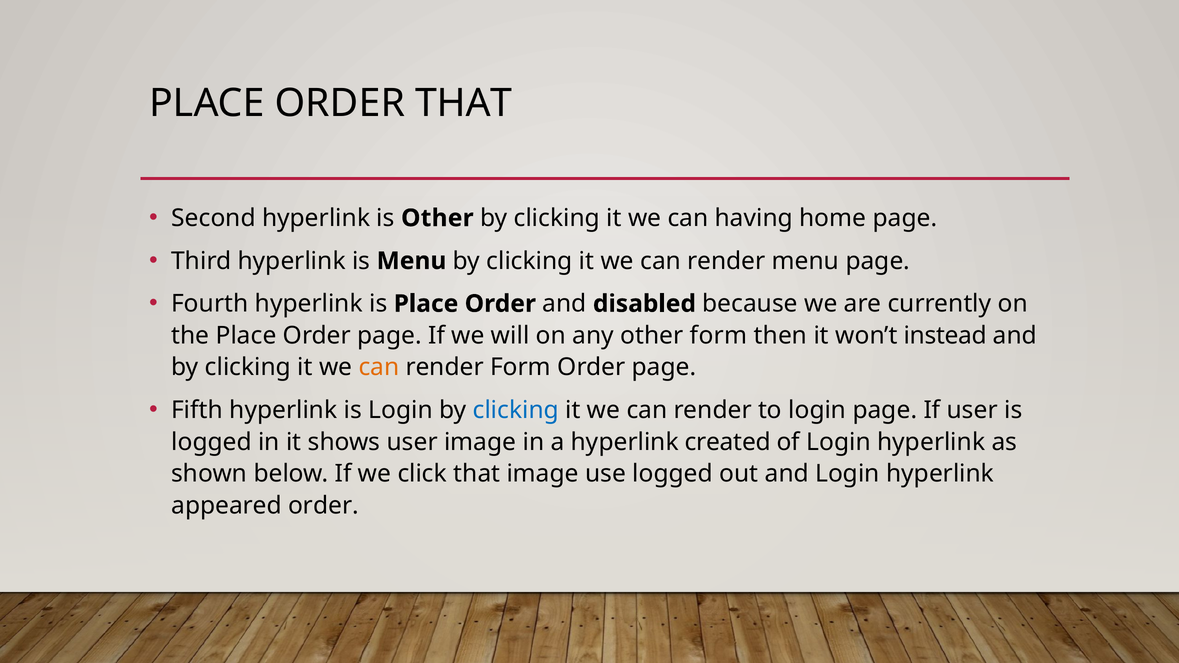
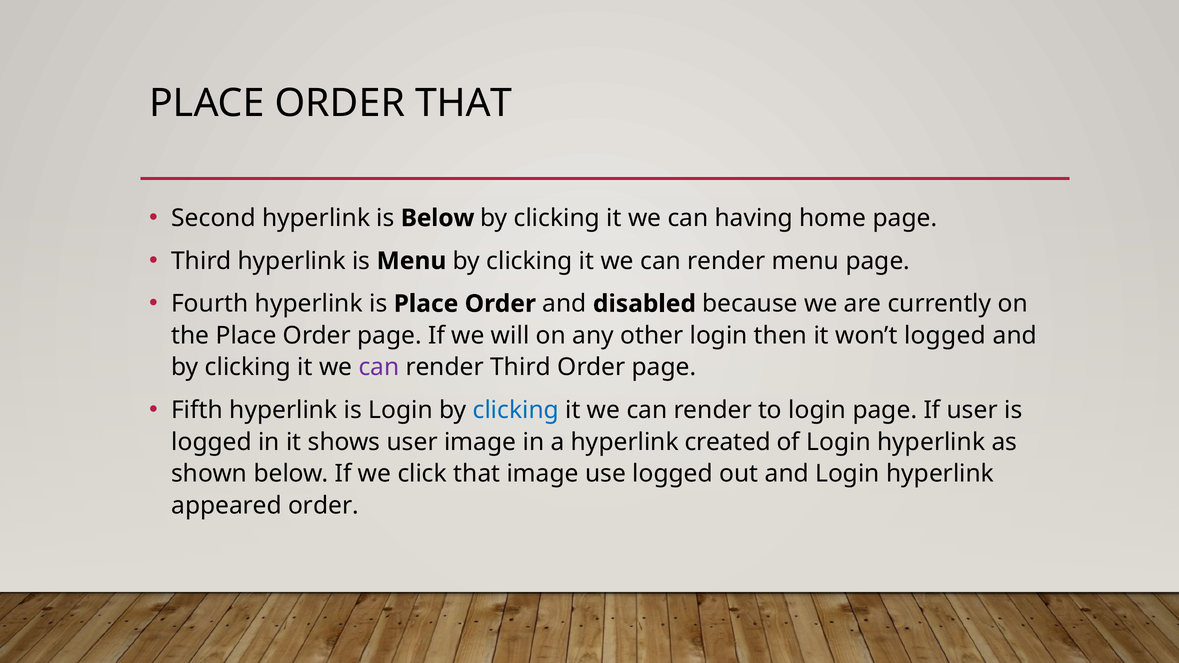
is Other: Other -> Below (438, 218)
other form: form -> login (719, 336)
won’t instead: instead -> logged (945, 336)
can colour: orange -> purple (379, 367)
render Form: Form -> Third (521, 367)
